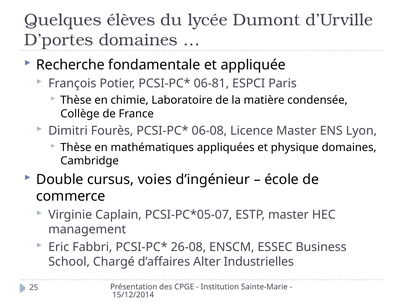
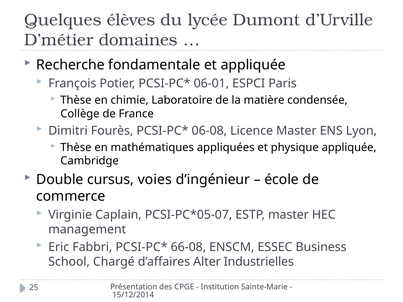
D’portes: D’portes -> D’métier (59, 40)
06-81: 06-81 -> 06-01 (211, 84)
physique domaines: domaines -> appliquée (349, 148)
26-08: 26-08 -> 66-08 (188, 247)
